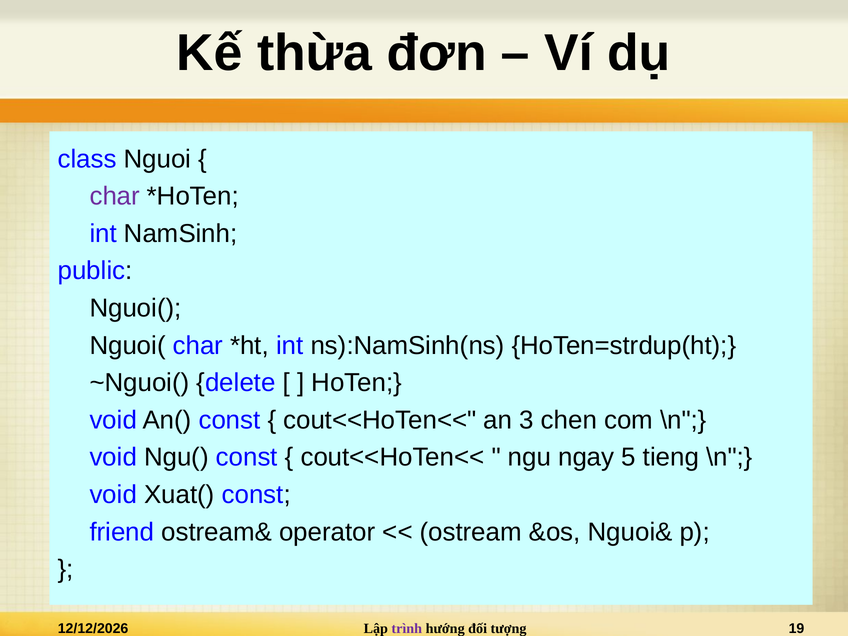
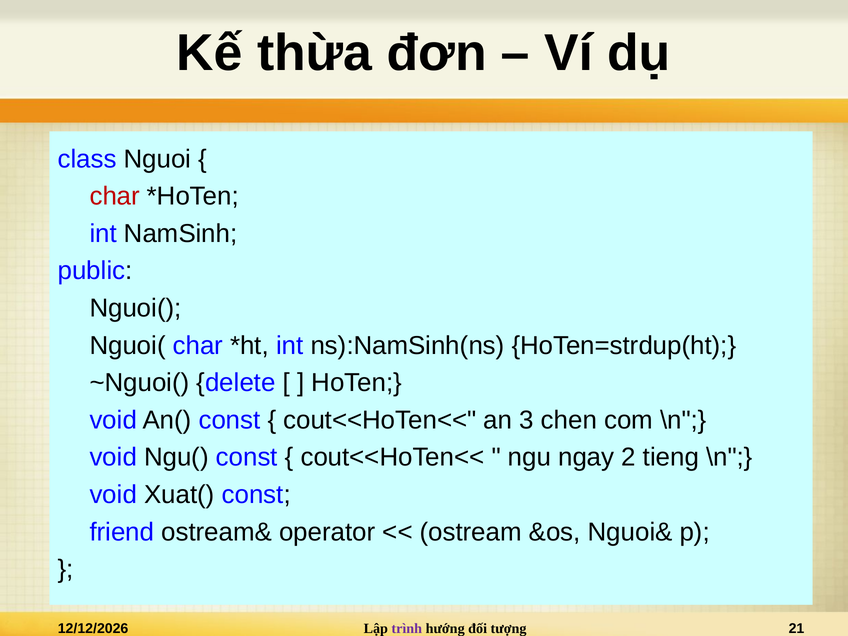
char colour: purple -> red (115, 196)
5: 5 -> 2 (629, 457)
19: 19 -> 21 (796, 628)
